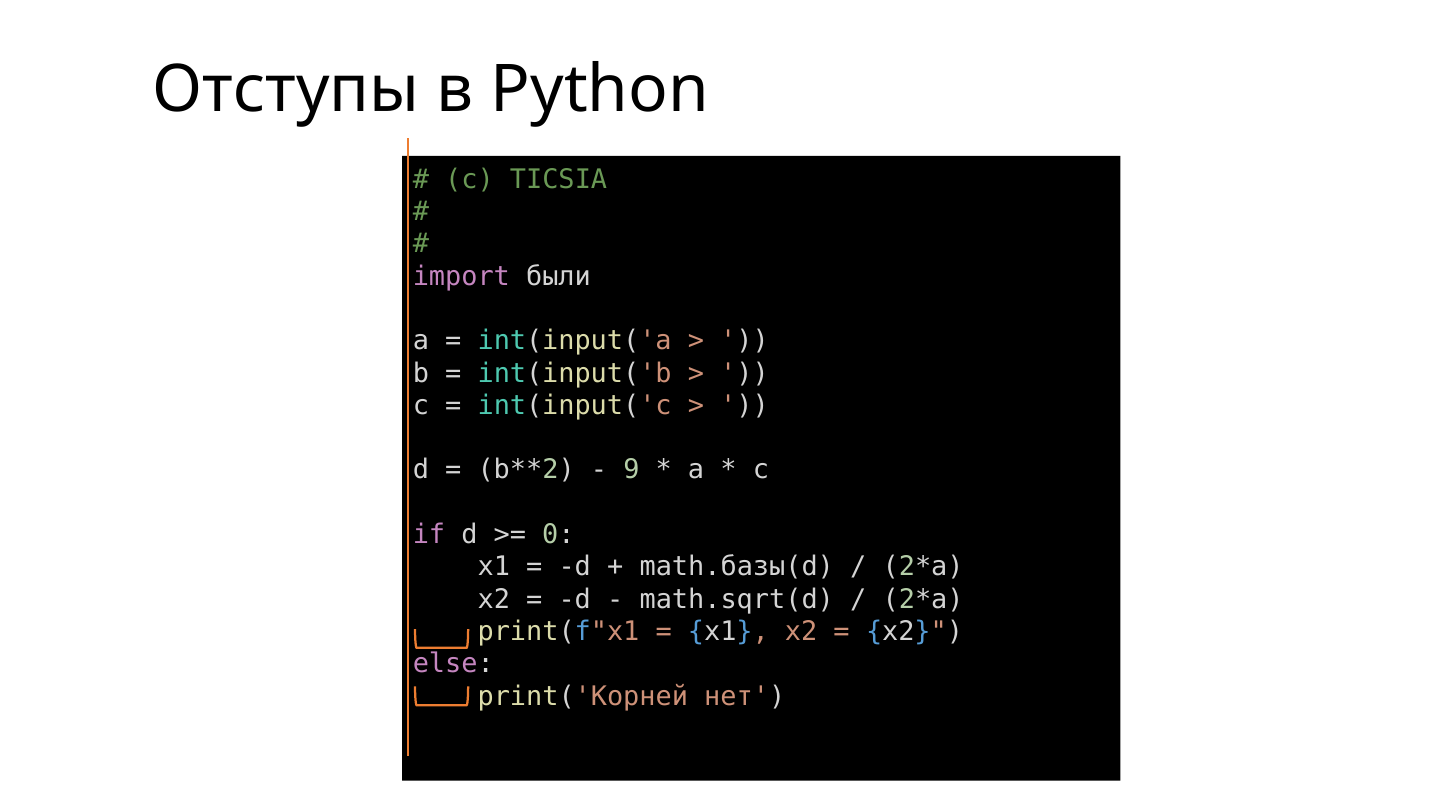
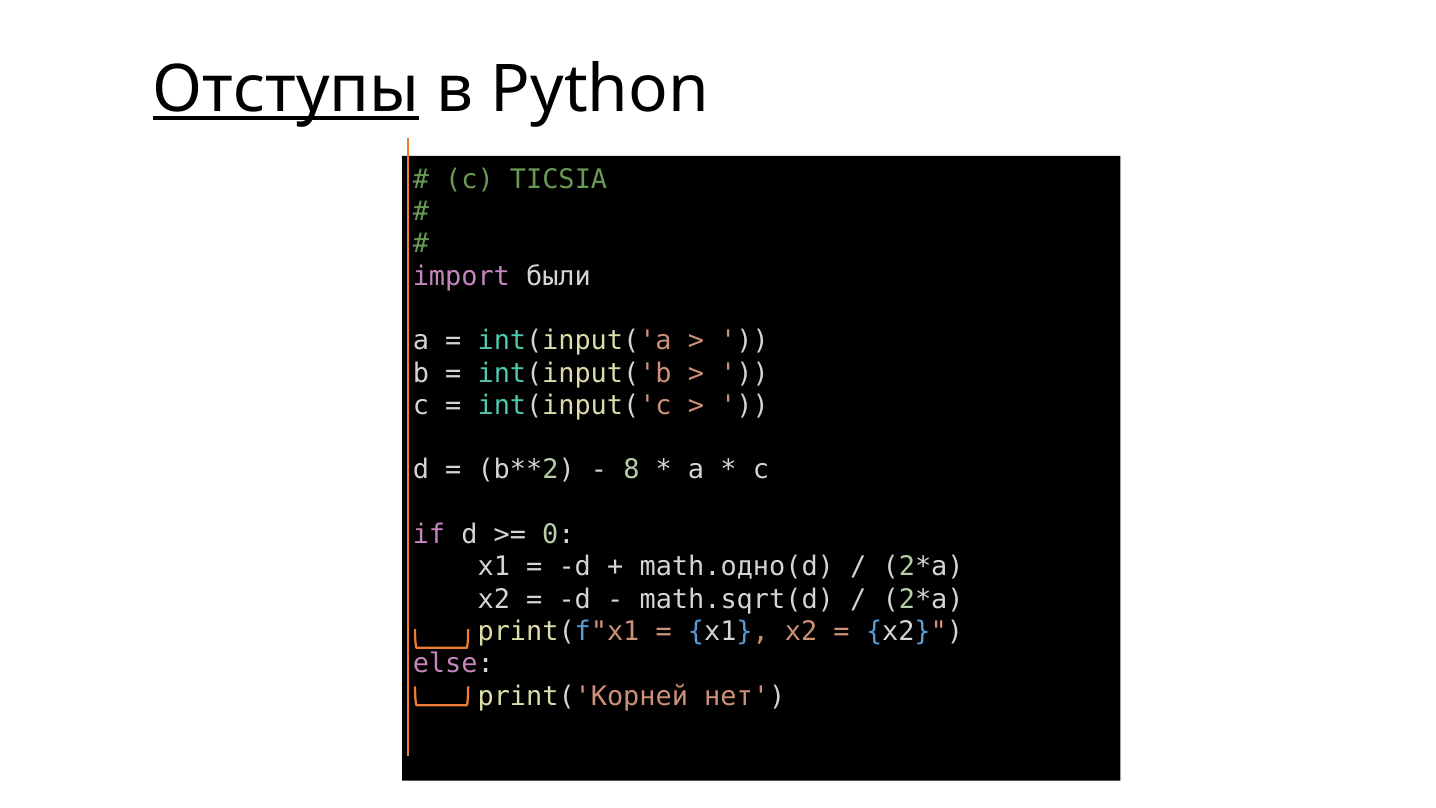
Отступы underline: none -> present (286, 89)
9: 9 -> 8 (631, 470)
math.базы(d: math.базы(d -> math.одно(d (737, 567)
